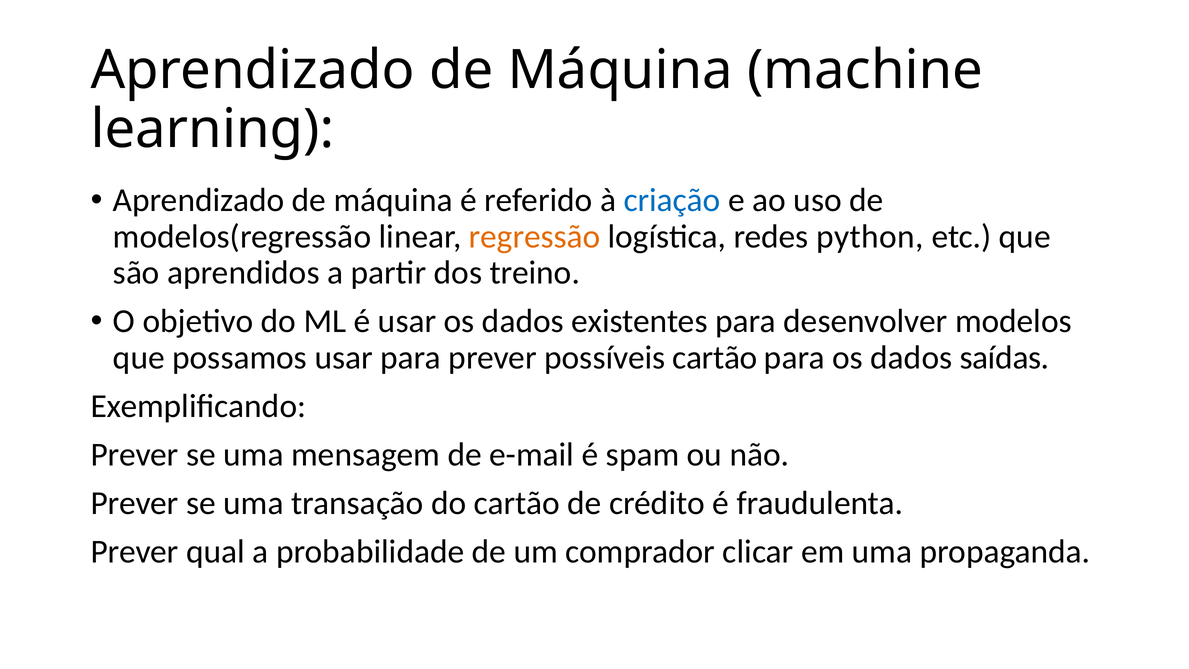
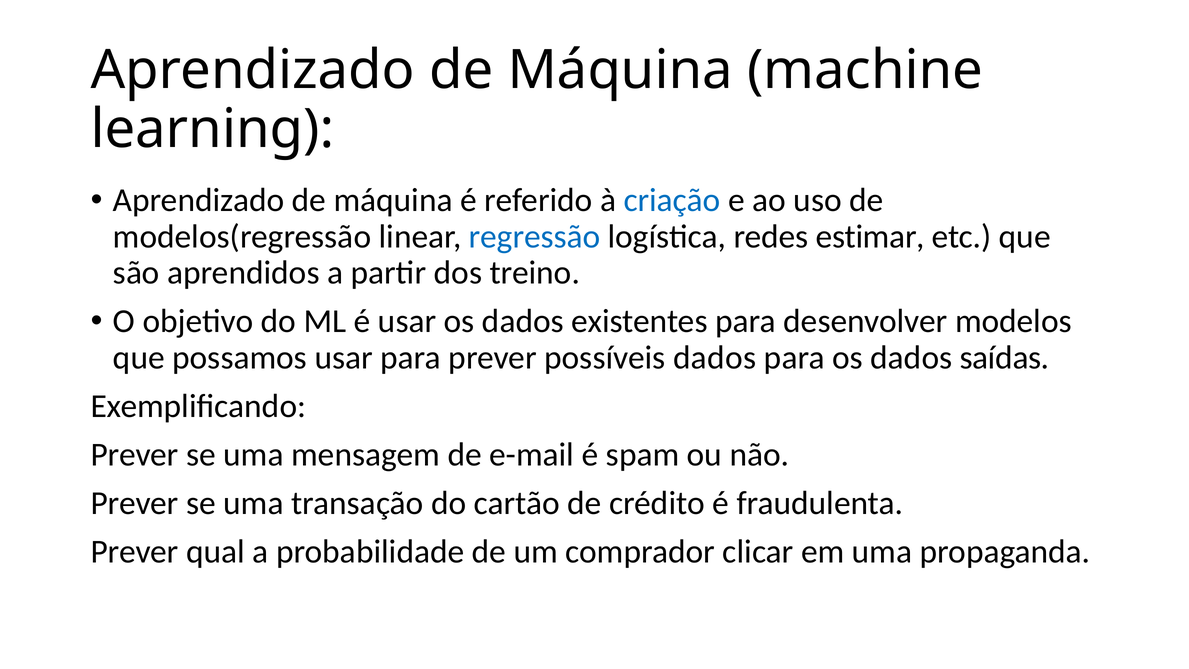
regressão colour: orange -> blue (535, 237)
python: python -> estimar (870, 237)
possíveis cartão: cartão -> dados (715, 357)
